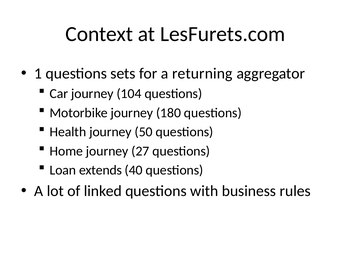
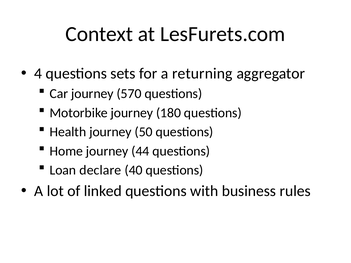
1: 1 -> 4 (38, 74)
104: 104 -> 570 (129, 94)
27: 27 -> 44 (140, 151)
extends: extends -> declare (100, 170)
